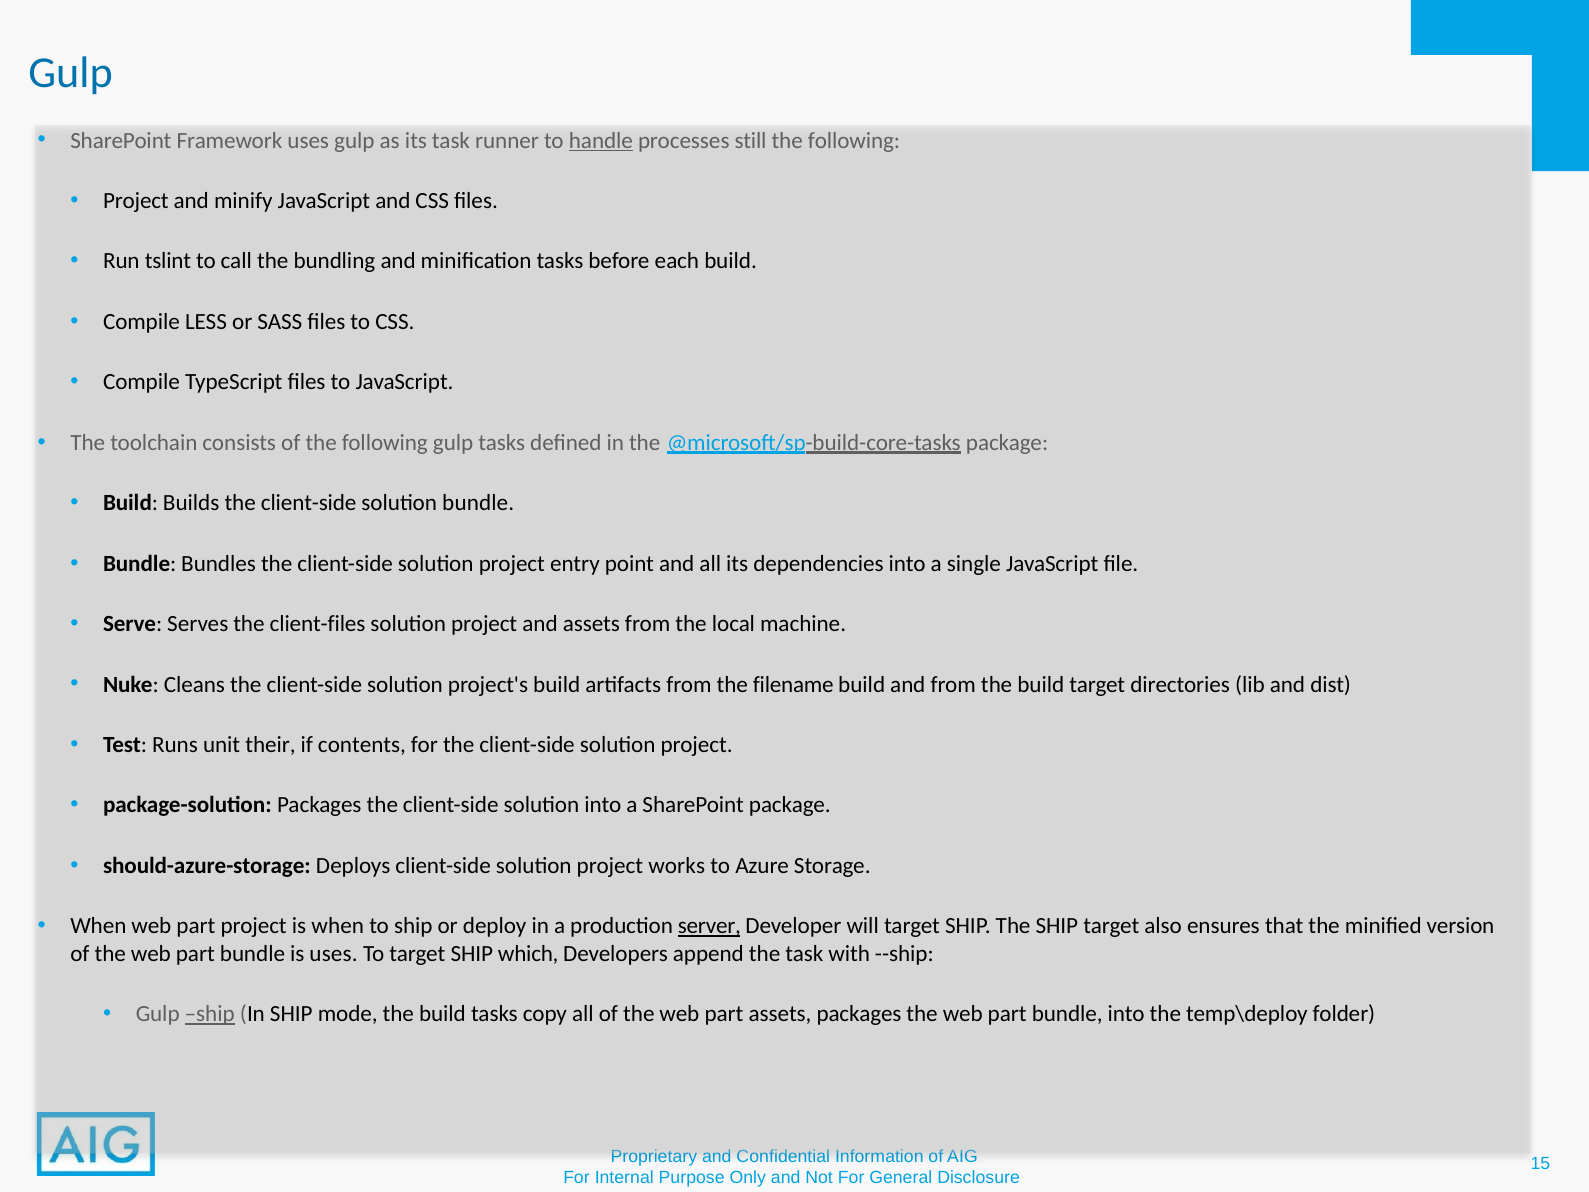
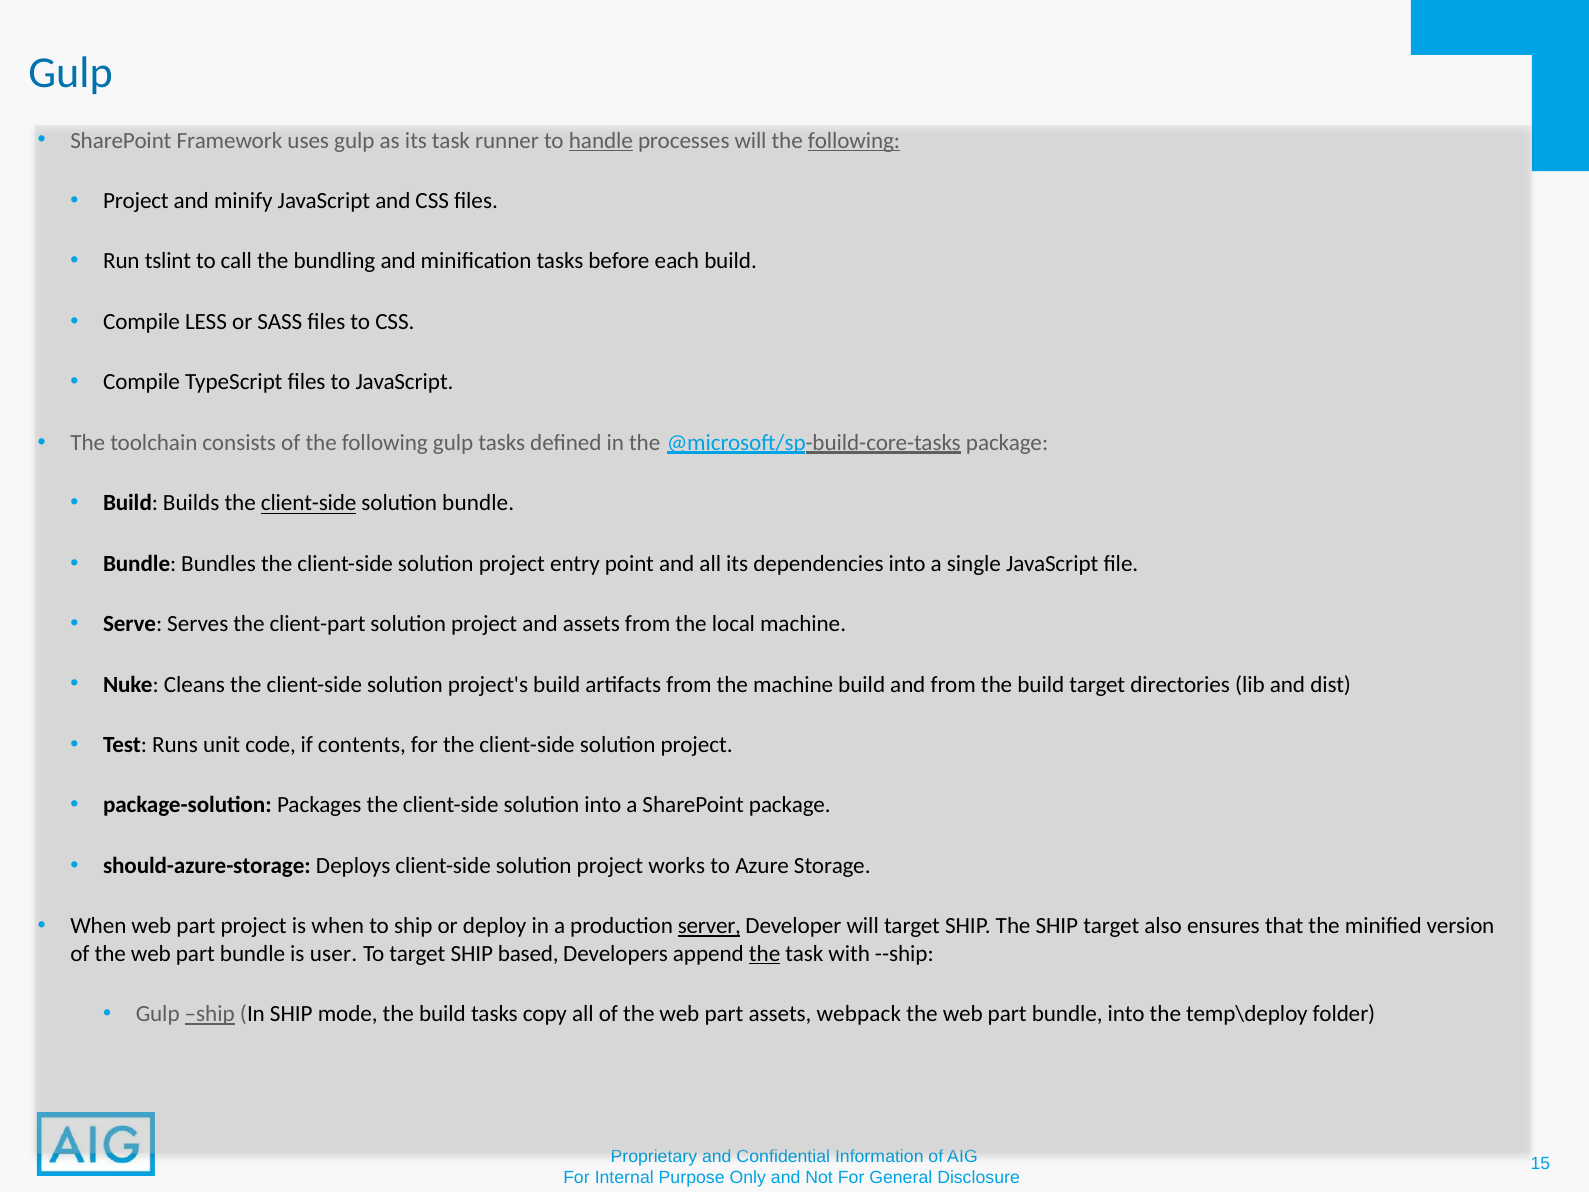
processes still: still -> will (751, 141)
following underline: none -> present (854, 141)
client-side underline: none -> present (309, 503)
client-files: client-files -> client-part (318, 624)
the filename: filename -> machine (793, 684)
their: their -> code (271, 745)
is uses: uses -> user (334, 953)
which: which -> based (528, 953)
the underline: none -> present (765, 953)
assets packages: packages -> webpack (859, 1014)
